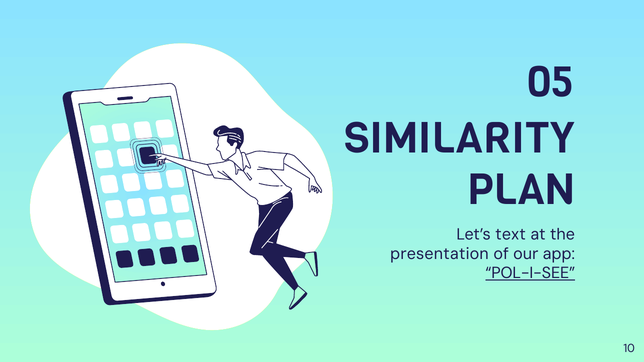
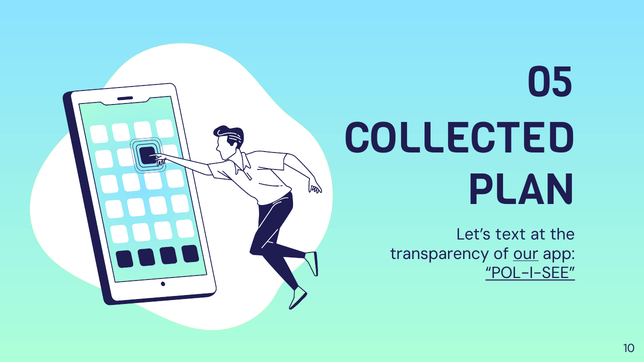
SIMILARITY: SIMILARITY -> COLLECTED (460, 139)
presentation: presentation -> transparency (440, 254)
our underline: none -> present (526, 254)
